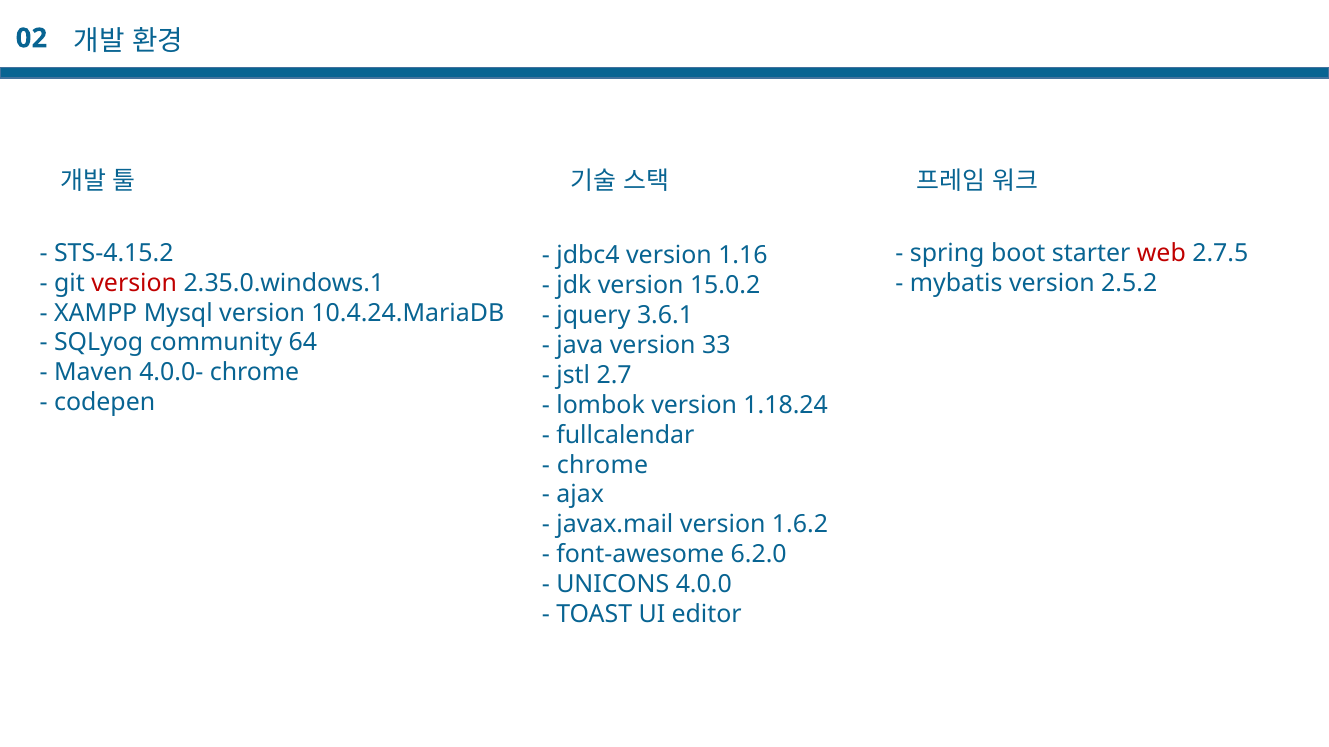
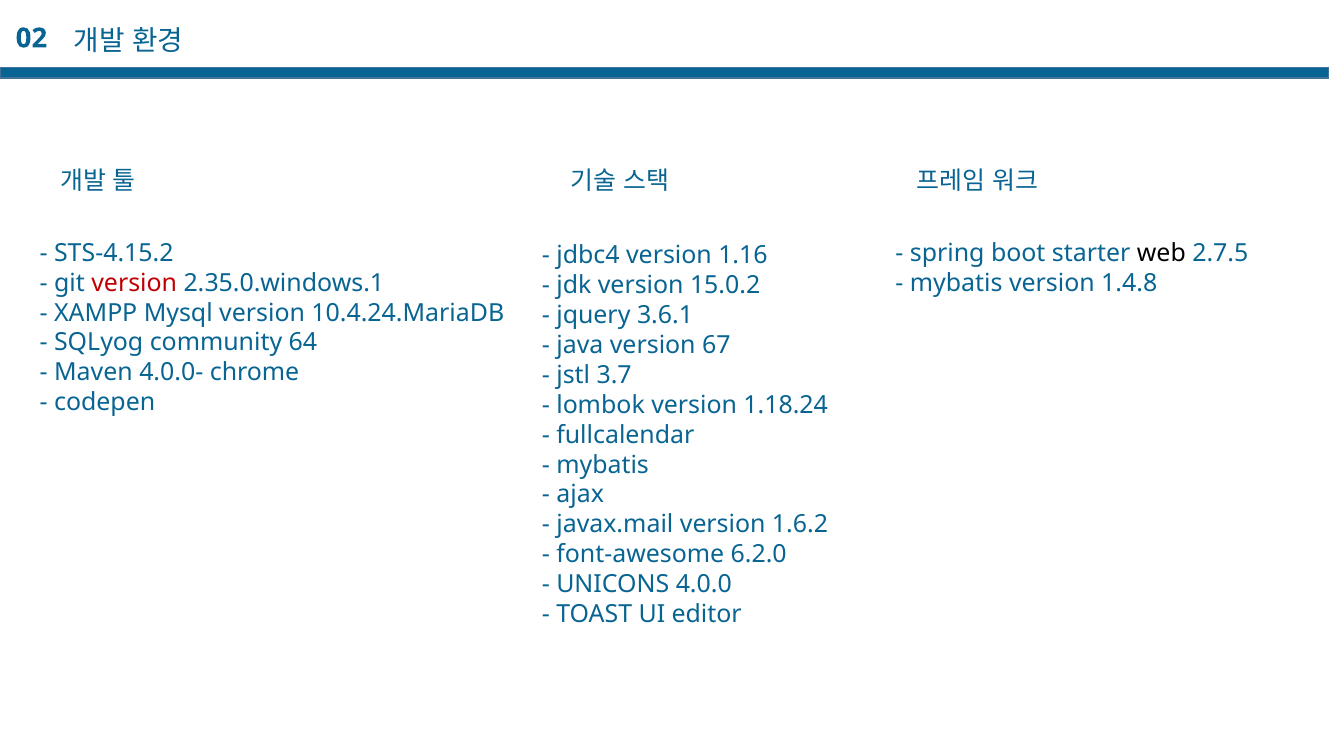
web colour: red -> black (1161, 253)
2.5.2: 2.5.2 -> 1.4.8 (1129, 283)
33: 33 -> 67 (716, 346)
2.7: 2.7 -> 3.7 (614, 376)
chrome: chrome -> mybatis (603, 465)
